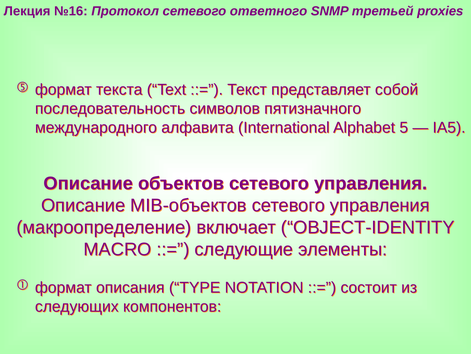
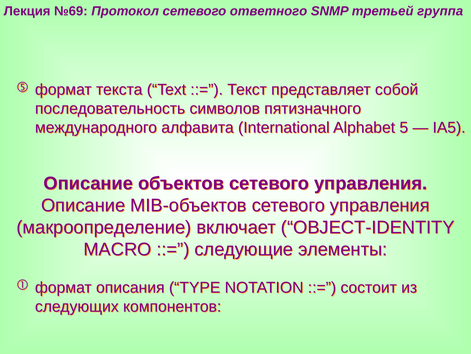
№16: №16 -> №69 (71, 11)
proxies: proxies -> группа (440, 11)
